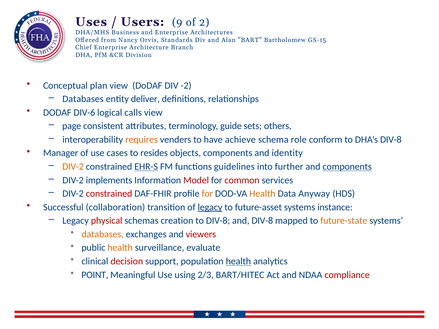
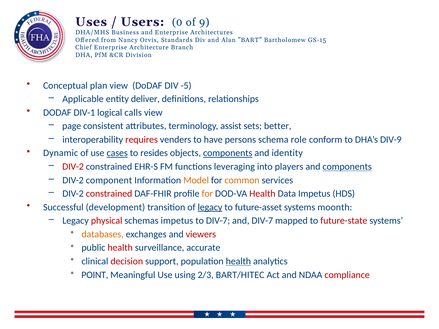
9: 9 -> 0 (177, 22)
2: 2 -> 9 (204, 22)
-2: -2 -> -5 (186, 86)
Databases: Databases -> Applicable (83, 99)
DIV-6: DIV-6 -> DIV-1 (84, 113)
guide: guide -> assist (231, 126)
others: others -> better (278, 126)
requires colour: orange -> red (142, 140)
achieve: achieve -> persons (240, 140)
DHA’s DIV-8: DIV-8 -> DIV-9 (391, 140)
Manager: Manager -> Dynamic (61, 153)
cases underline: none -> present (117, 153)
components underline: none -> present (228, 153)
DIV-2 colour: orange -> red (73, 167)
EHR-S underline: present -> none (146, 167)
guidelines: guidelines -> leveraging (234, 167)
further: further -> players (289, 167)
implements: implements -> component (109, 180)
Model colour: red -> orange (196, 180)
common colour: red -> orange (242, 180)
Health colour: orange -> red (262, 194)
Data Anyway: Anyway -> Impetus (314, 194)
collaboration: collaboration -> development (115, 207)
instance: instance -> moonth (335, 207)
schemas creation: creation -> impetus (177, 221)
to DIV-8: DIV-8 -> DIV-7 (218, 221)
and DIV-8: DIV-8 -> DIV-7 (262, 221)
future-state colour: orange -> red (344, 221)
health colour: orange -> red (120, 248)
evaluate: evaluate -> accurate (203, 248)
